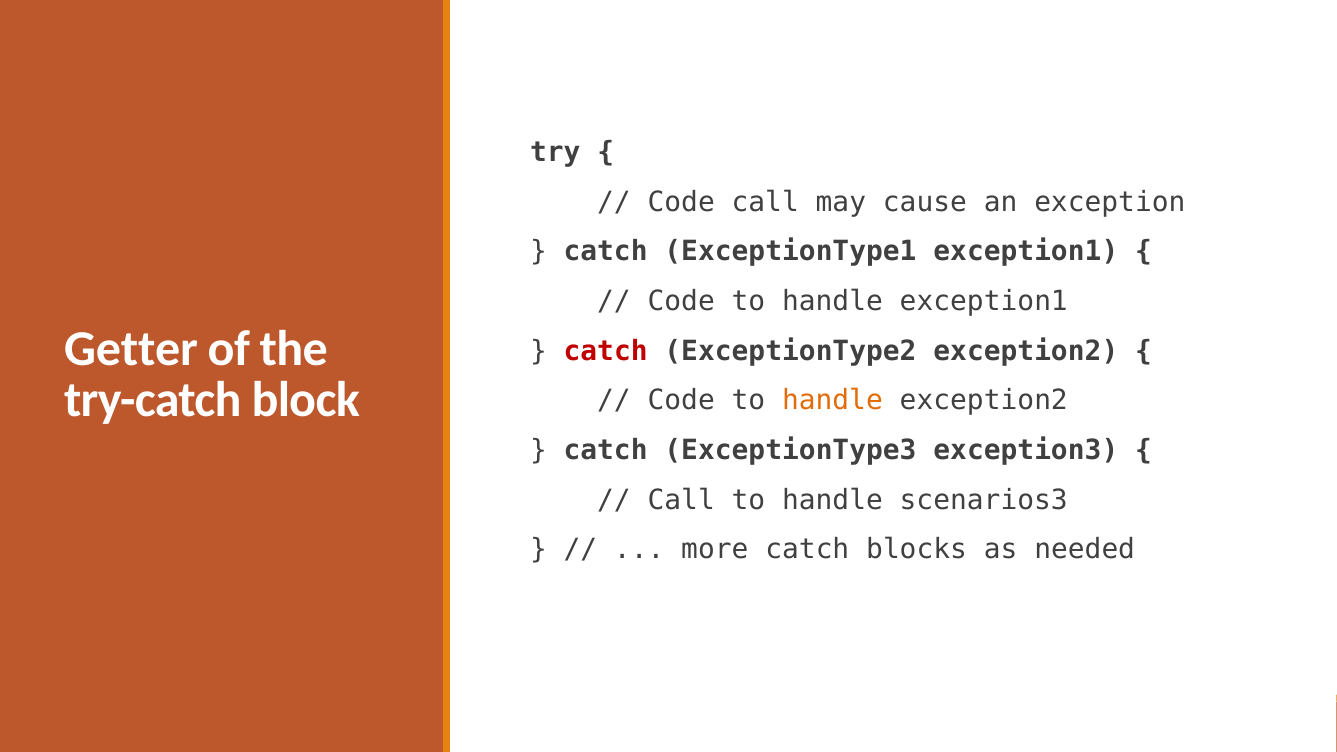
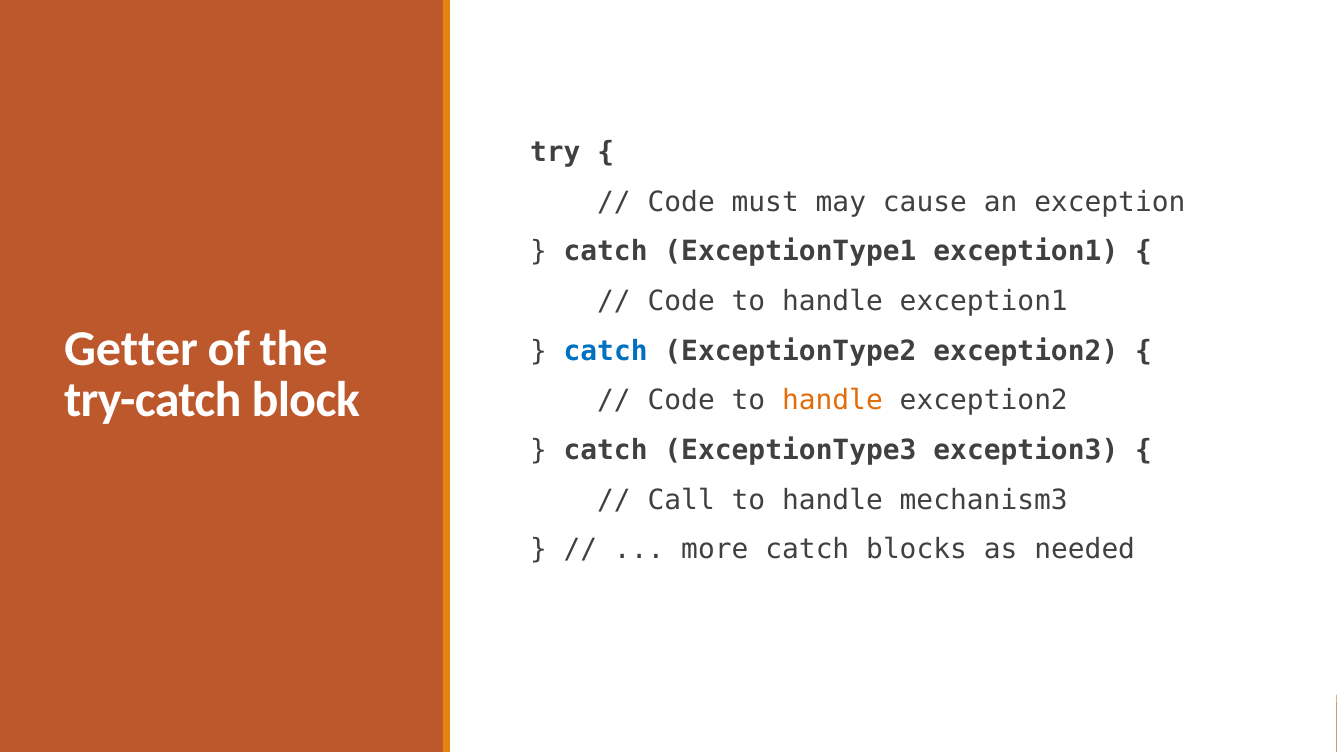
Code call: call -> must (765, 202)
catch colour: red -> blue (606, 351)
scenarios3: scenarios3 -> mechanism3 (984, 500)
